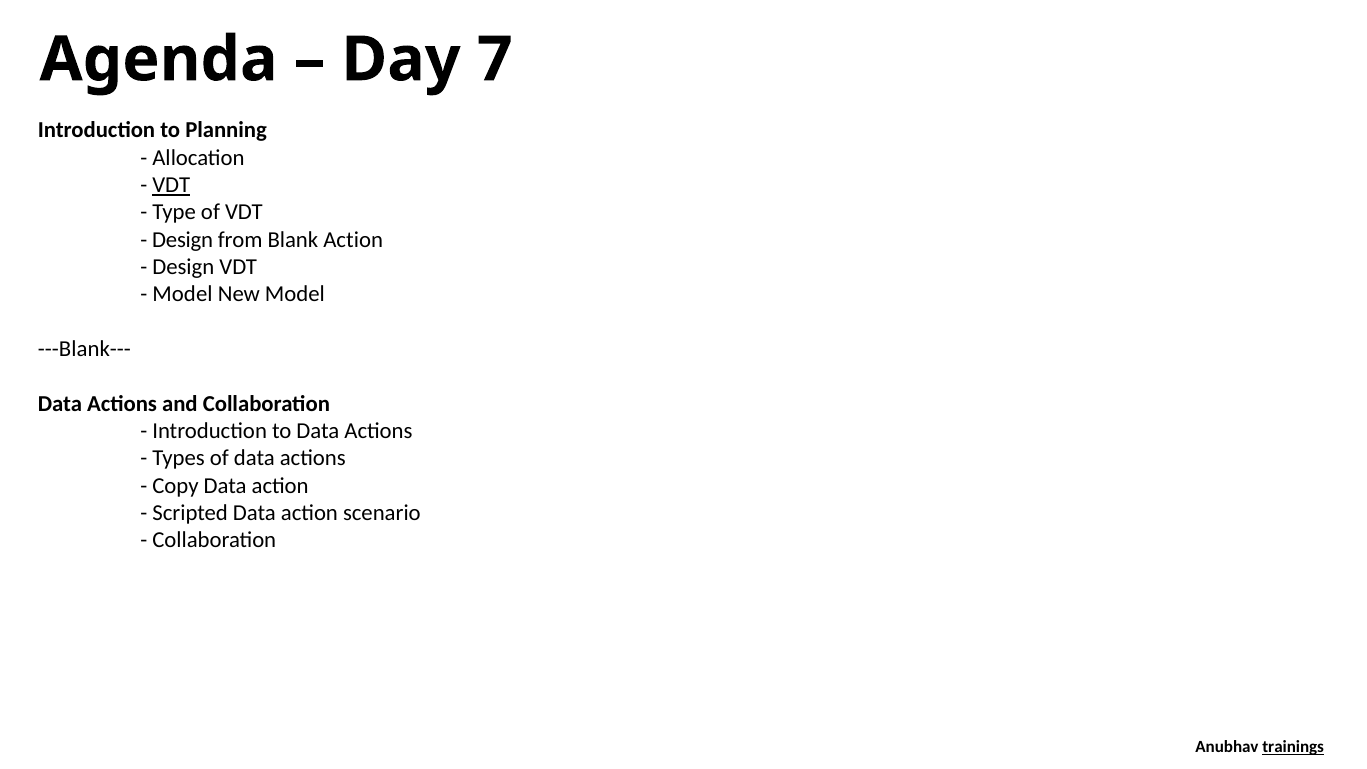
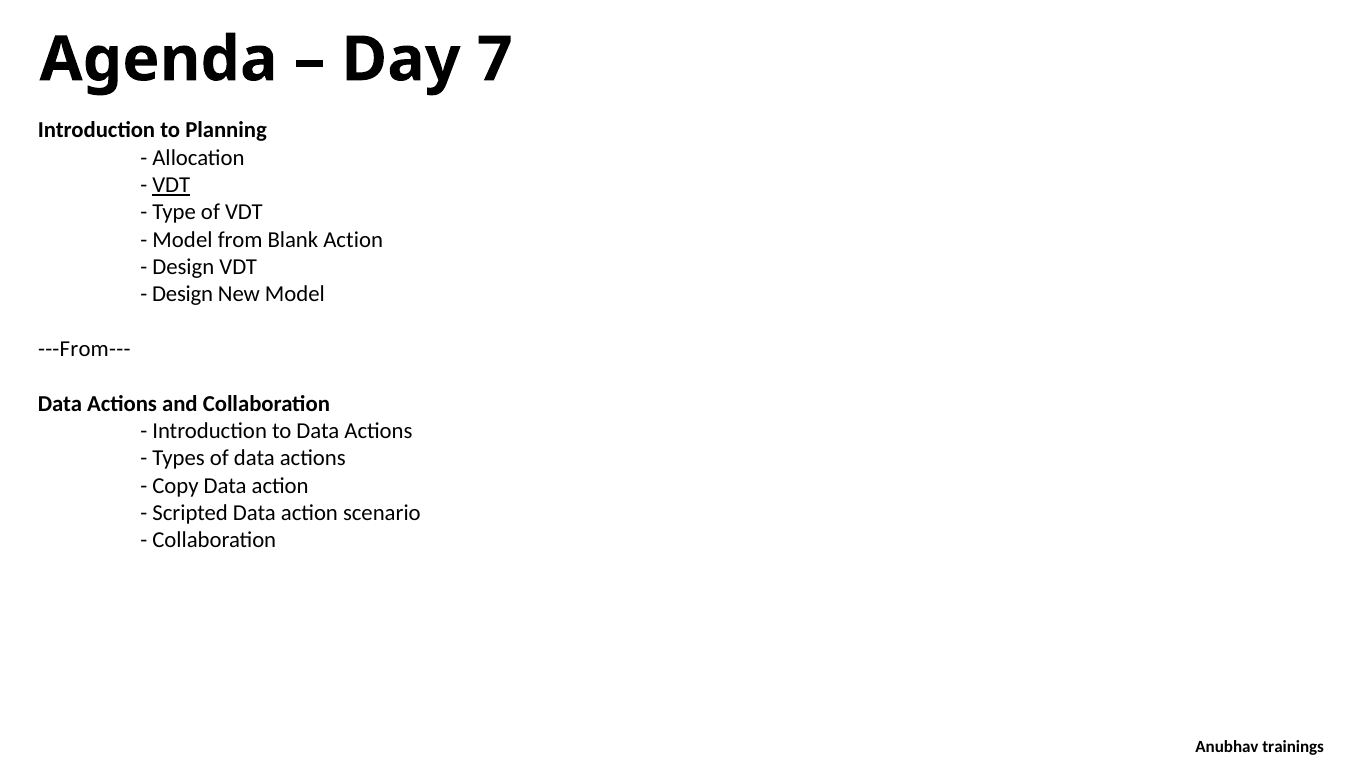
Design: Design -> Model (183, 240)
Model: Model -> Design (183, 294)
---Blank---: ---Blank--- -> ---From--- (84, 349)
trainings underline: present -> none (1293, 747)
